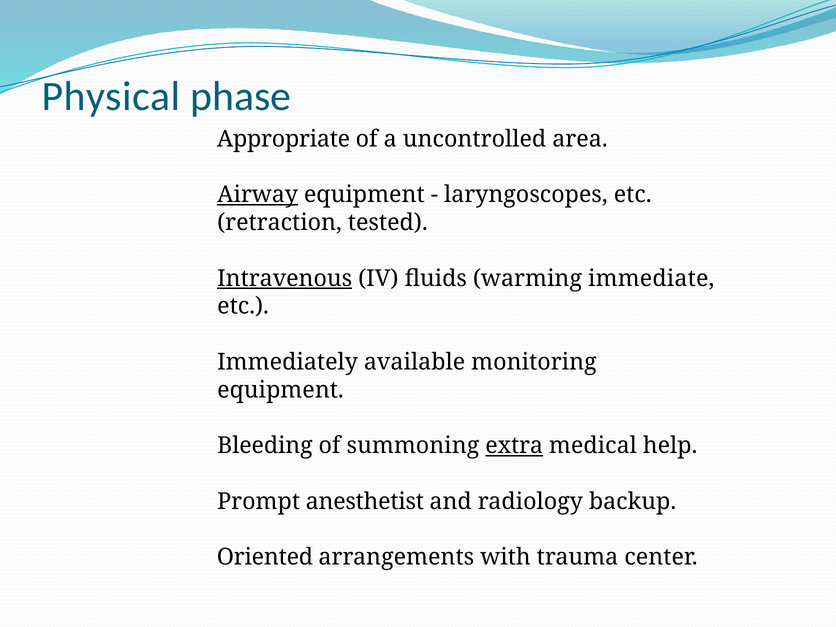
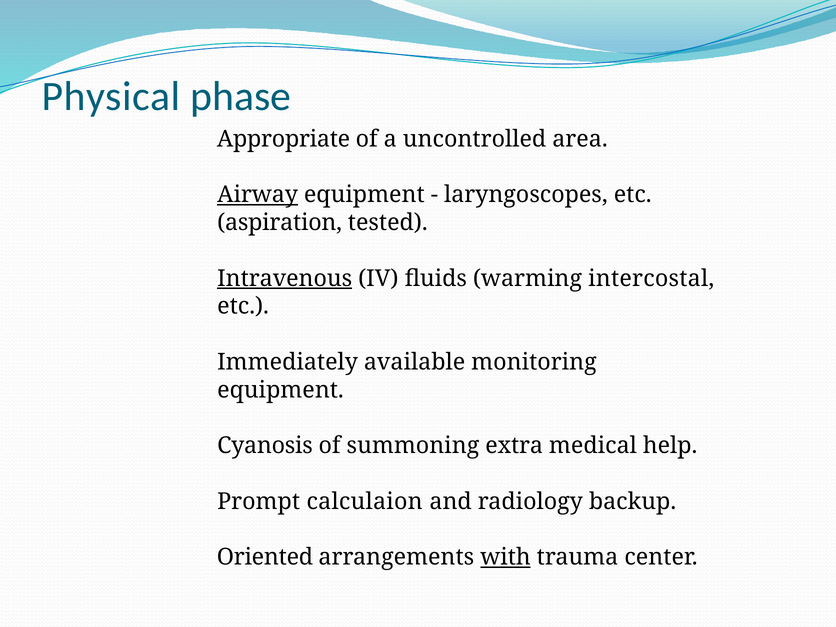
retraction: retraction -> aspiration (280, 223)
immediate: immediate -> intercostal (651, 278)
Bleeding: Bleeding -> Cyanosis (265, 446)
extra underline: present -> none (514, 446)
anesthetist: anesthetist -> calculaion (365, 501)
with underline: none -> present (506, 557)
